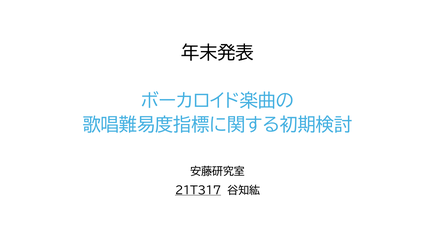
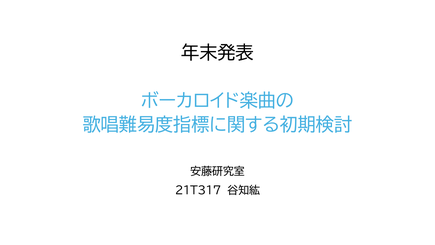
21T317 underline: present -> none (198, 190)
